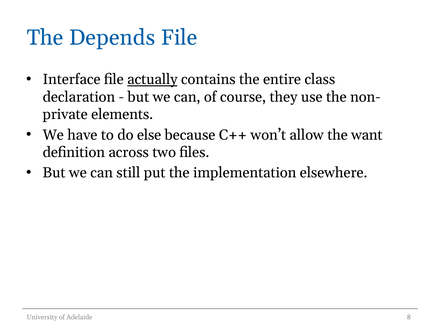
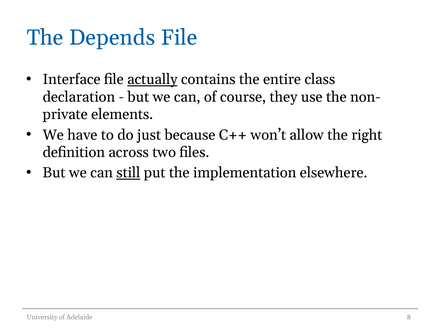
else: else -> just (149, 135)
want: want -> right (367, 135)
still underline: none -> present (128, 173)
